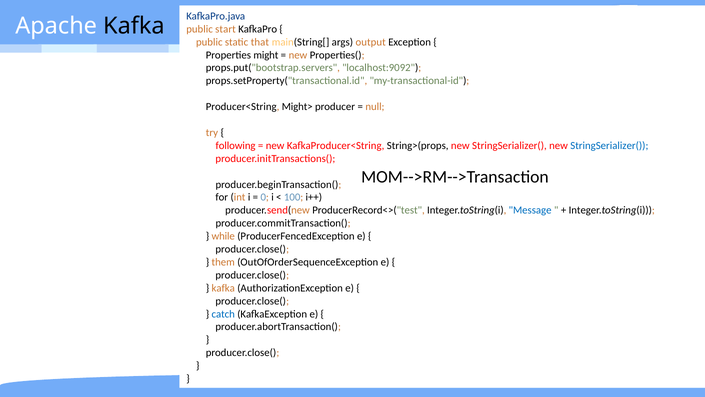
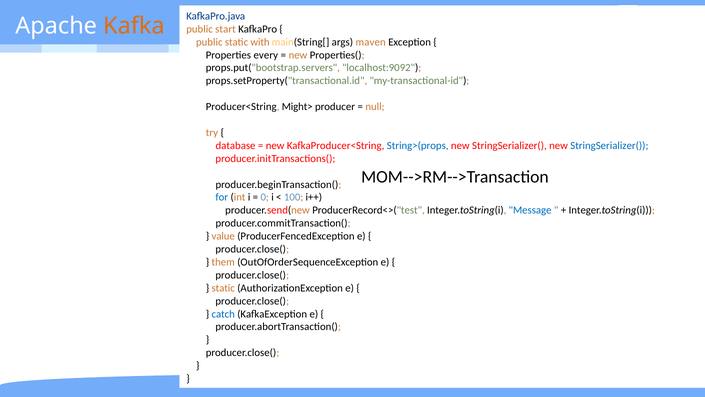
Kafka colour: black -> orange (134, 26)
that: that -> with (260, 42)
output: output -> maven (371, 42)
might: might -> every (266, 55)
following: following -> database (236, 145)
String>(props colour: black -> blue (418, 145)
for colour: black -> blue (222, 197)
while: while -> value (223, 236)
kafka: kafka -> static (223, 288)
